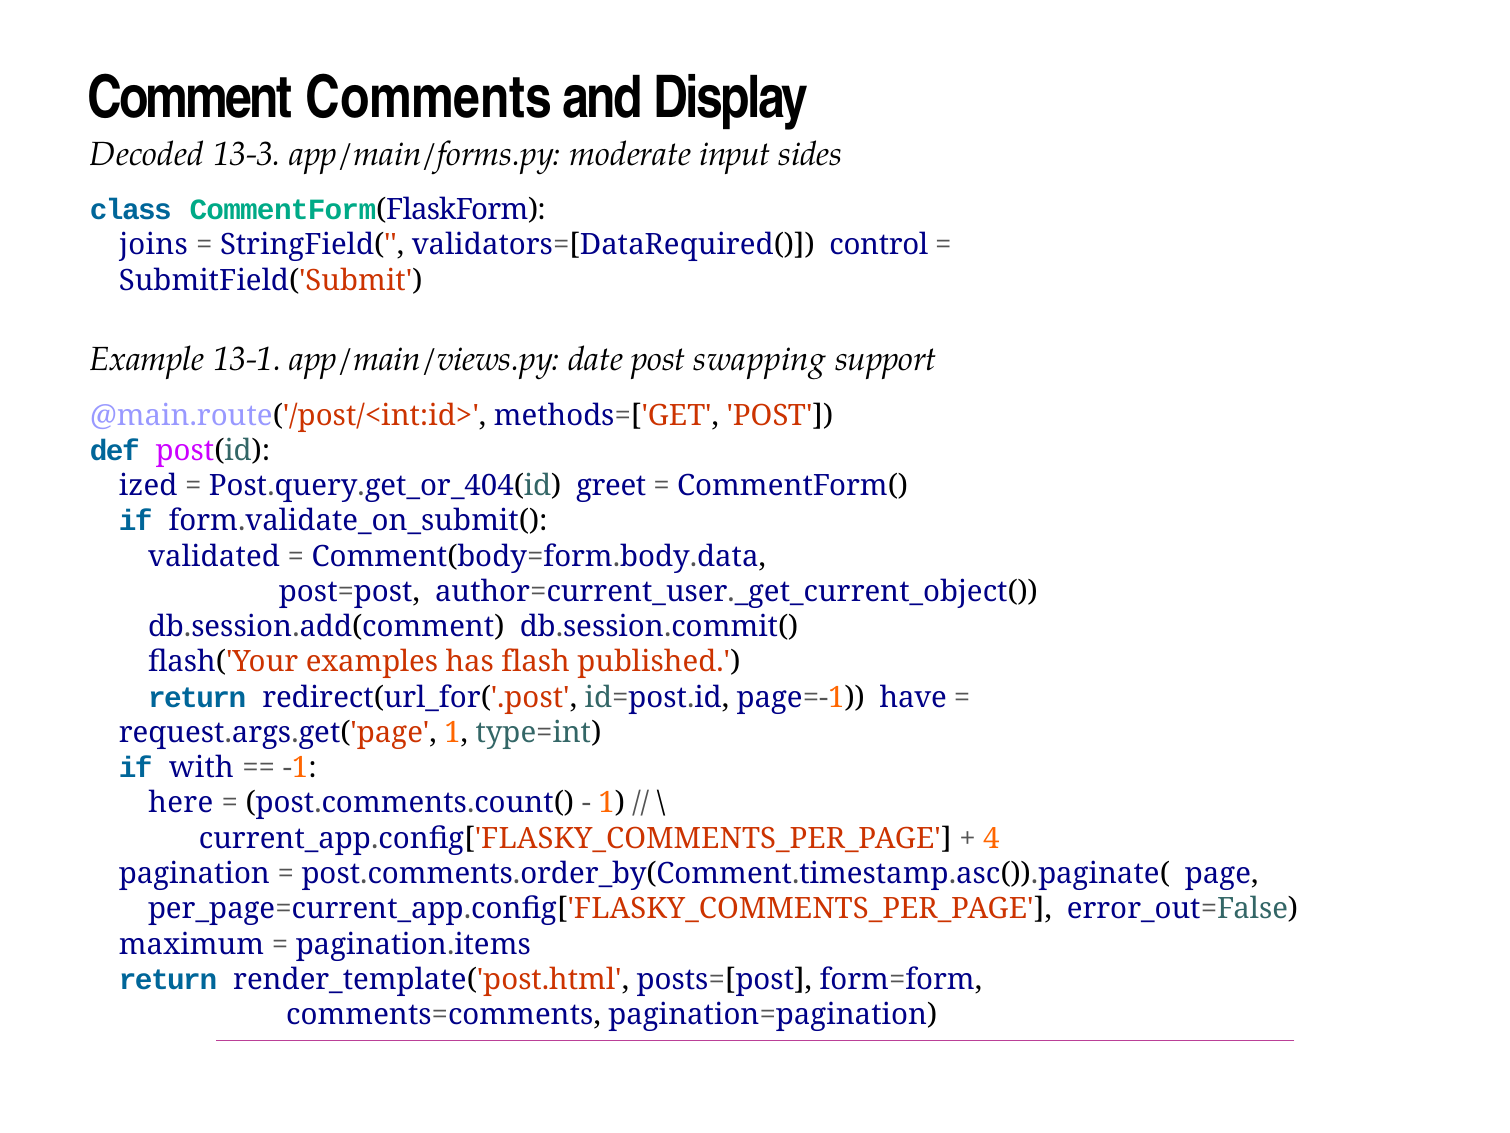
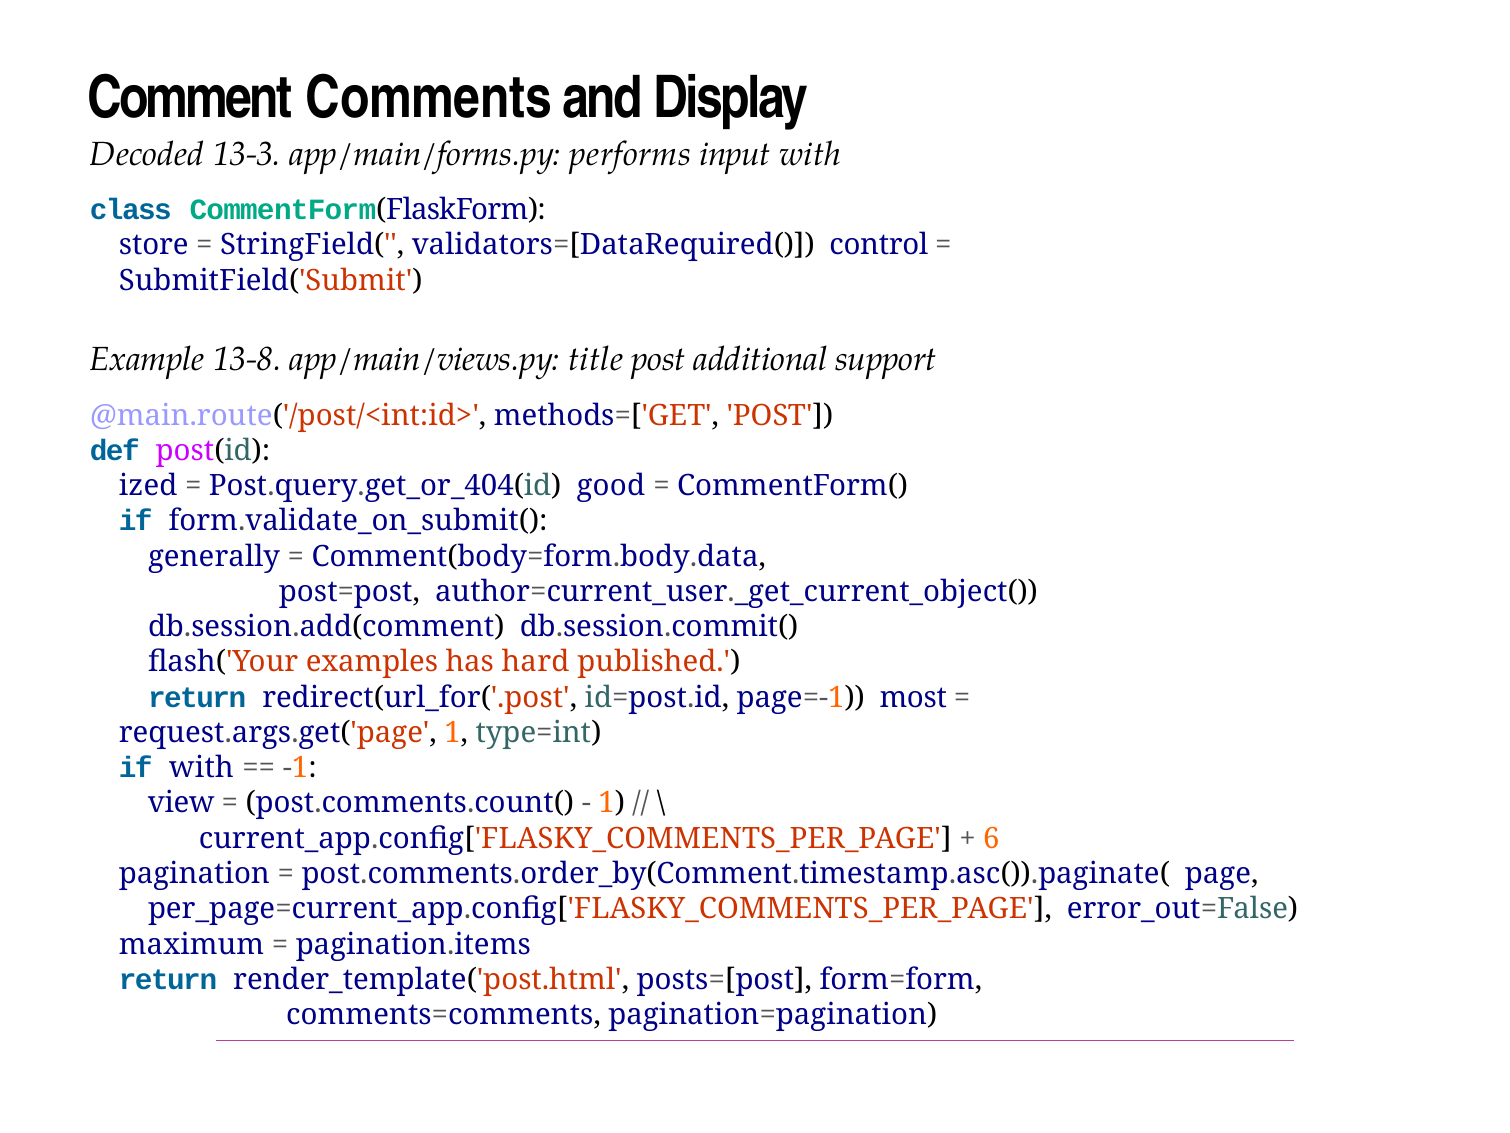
moderate: moderate -> performs (630, 154)
input sides: sides -> with (810, 154)
joins: joins -> store (154, 245)
13-1: 13-1 -> 13-8 (247, 359)
date: date -> title (596, 359)
swapping: swapping -> additional (761, 359)
greet: greet -> good (611, 486)
validated: validated -> generally (214, 556)
flash: flash -> hard (535, 662)
have: have -> most (913, 697)
here: here -> view (181, 803)
4: 4 -> 6 (991, 838)
